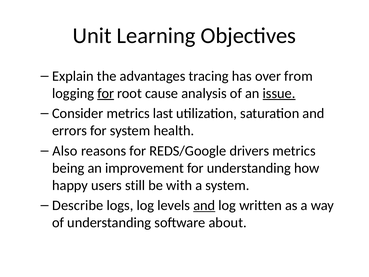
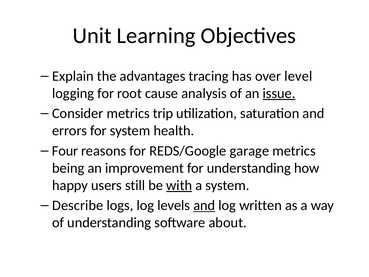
from: from -> level (298, 76)
for underline: present -> none (106, 93)
last: last -> trip (163, 113)
Also: Also -> Four (65, 151)
drivers: drivers -> garage (249, 151)
with underline: none -> present (179, 185)
